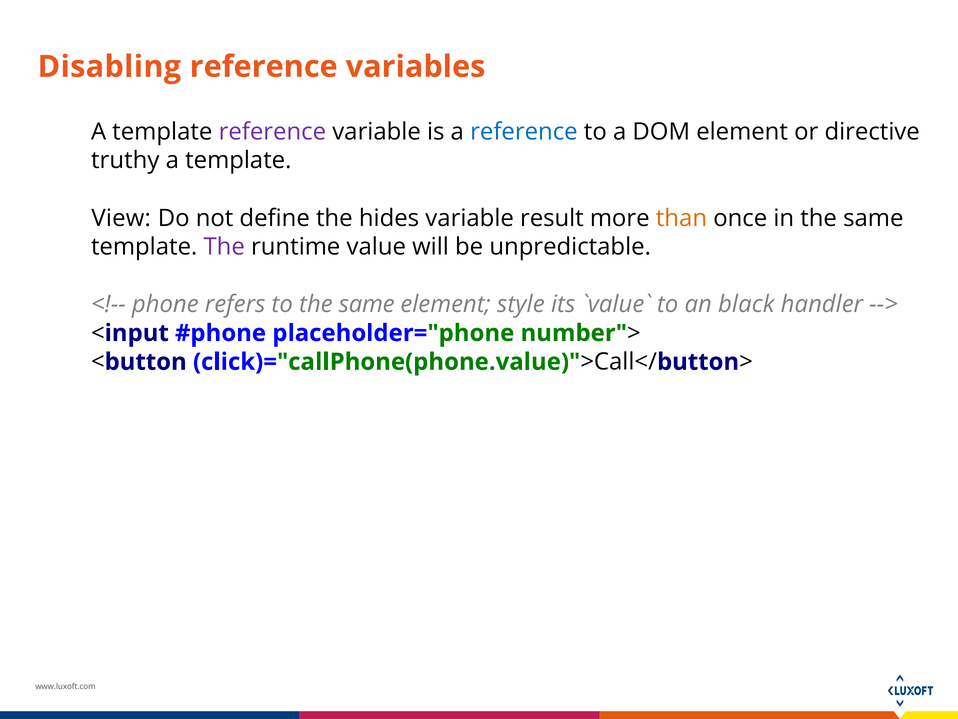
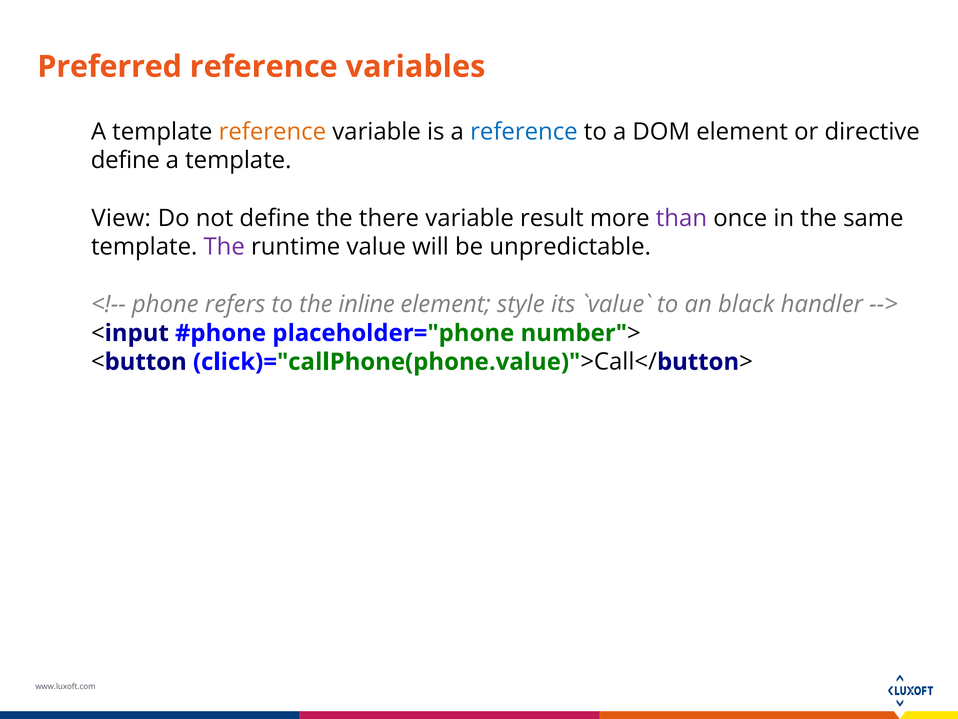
Disabling: Disabling -> Preferred (110, 67)
reference colour: purple -> orange (272, 132)
truthy: truthy -> define (125, 160)
hides: hides -> there (389, 218)
than colour: orange -> purple (681, 218)
to the same: same -> inline (367, 304)
